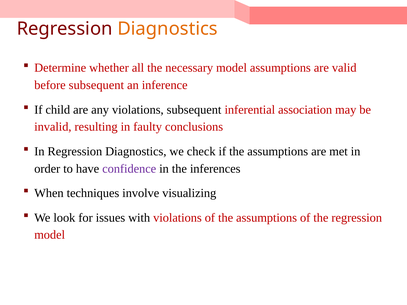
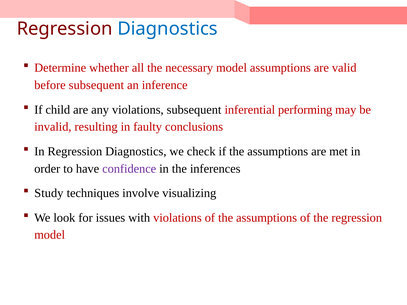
Diagnostics colour: orange -> blue (168, 29)
association: association -> performing (305, 110)
When: When -> Study (49, 193)
